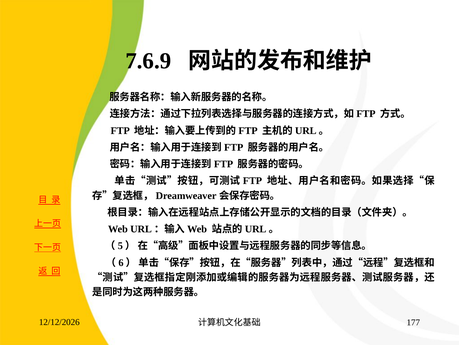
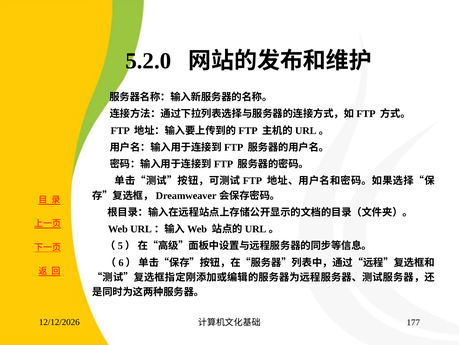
7.6.9: 7.6.9 -> 5.2.0 (148, 61)
